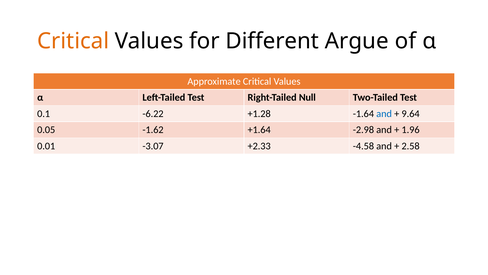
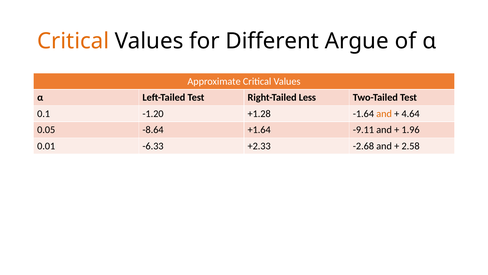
Null: Null -> Less (307, 97)
-6.22: -6.22 -> -1.20 (153, 113)
and colour: blue -> orange (384, 113)
9.64: 9.64 -> 4.64 (411, 113)
-1.62: -1.62 -> -8.64 (153, 130)
-2.98: -2.98 -> -9.11 (363, 130)
-3.07: -3.07 -> -6.33 (153, 146)
-4.58: -4.58 -> -2.68 (363, 146)
